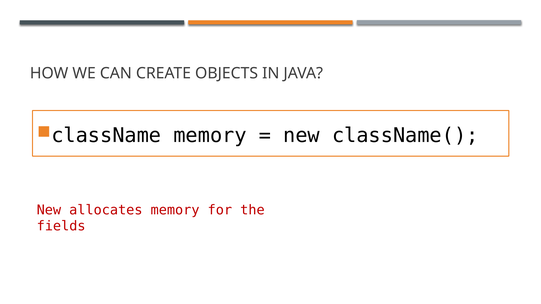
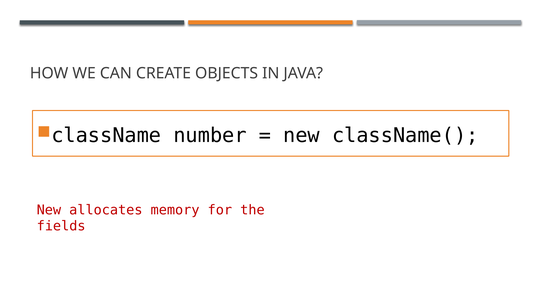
memory: memory -> number (210, 136)
